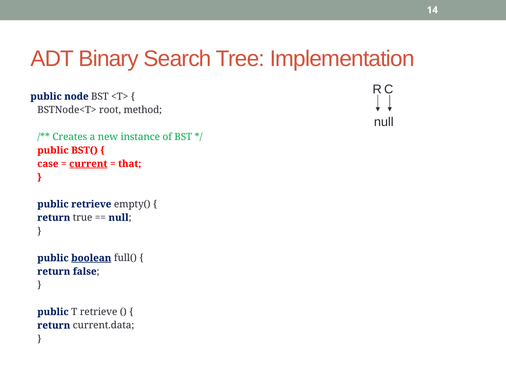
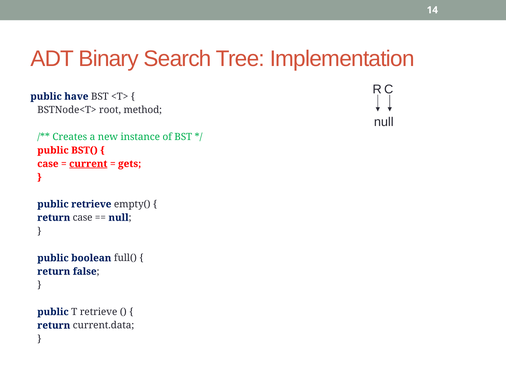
node: node -> have (76, 96)
that: that -> gets (130, 164)
return true: true -> case (83, 217)
boolean underline: present -> none (91, 258)
